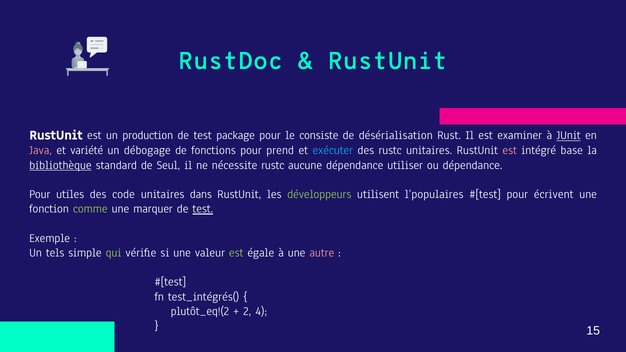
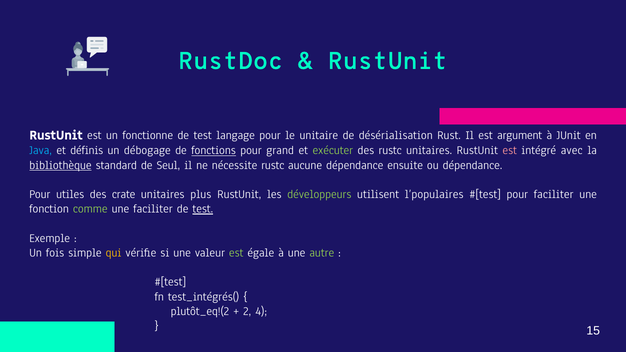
production: production -> fonctionne (148, 136)
package: package -> langage (236, 136)
consiste: consiste -> unitaire (319, 136)
examiner: examiner -> argument (520, 136)
JUnit underline: present -> none (569, 136)
Java colour: pink -> light blue (41, 150)
variété: variété -> définis (87, 150)
fonctions underline: none -> present (214, 150)
prend: prend -> grand (280, 150)
exécuter colour: light blue -> light green (333, 150)
base: base -> avec (572, 150)
utiliser: utiliser -> ensuite (405, 165)
code: code -> crate (124, 194)
dans: dans -> plus (201, 194)
pour écrivent: écrivent -> faciliter (554, 194)
une marquer: marquer -> faciliter (153, 209)
tels: tels -> fois (55, 253)
qui colour: light green -> yellow (114, 253)
autre colour: pink -> light green (322, 253)
